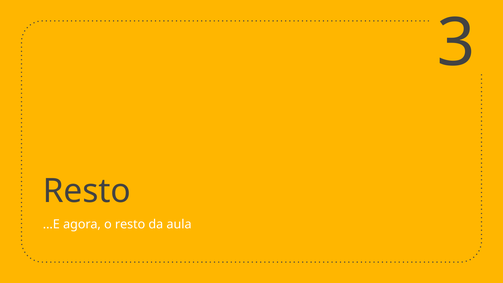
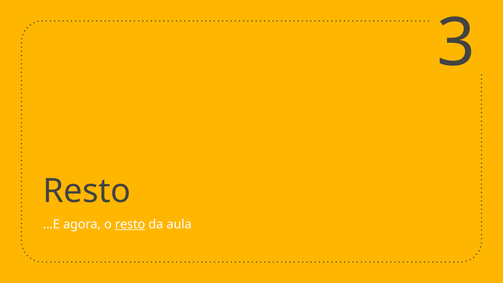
resto underline: none -> present (130, 224)
